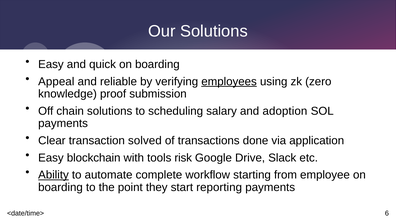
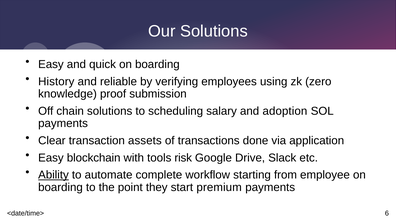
Appeal: Appeal -> History (56, 81)
employees underline: present -> none (229, 81)
solved: solved -> assets (145, 140)
reporting: reporting -> premium (219, 187)
